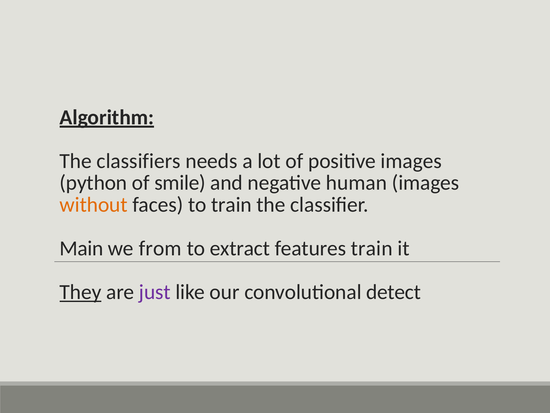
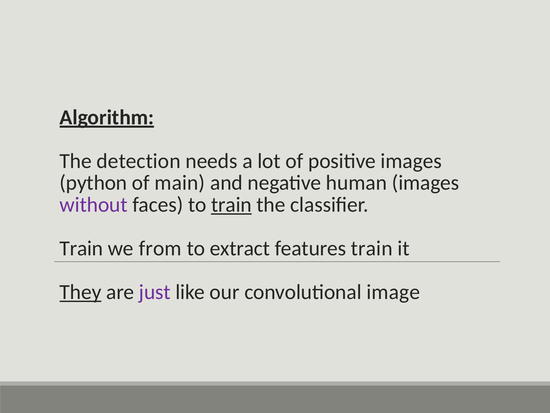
classifiers: classifiers -> detection (139, 161)
smile: smile -> main (180, 183)
without colour: orange -> purple (94, 205)
train underline: none -> present (231, 205)
Main: Main -> Train (81, 248)
detect: detect -> image (393, 292)
